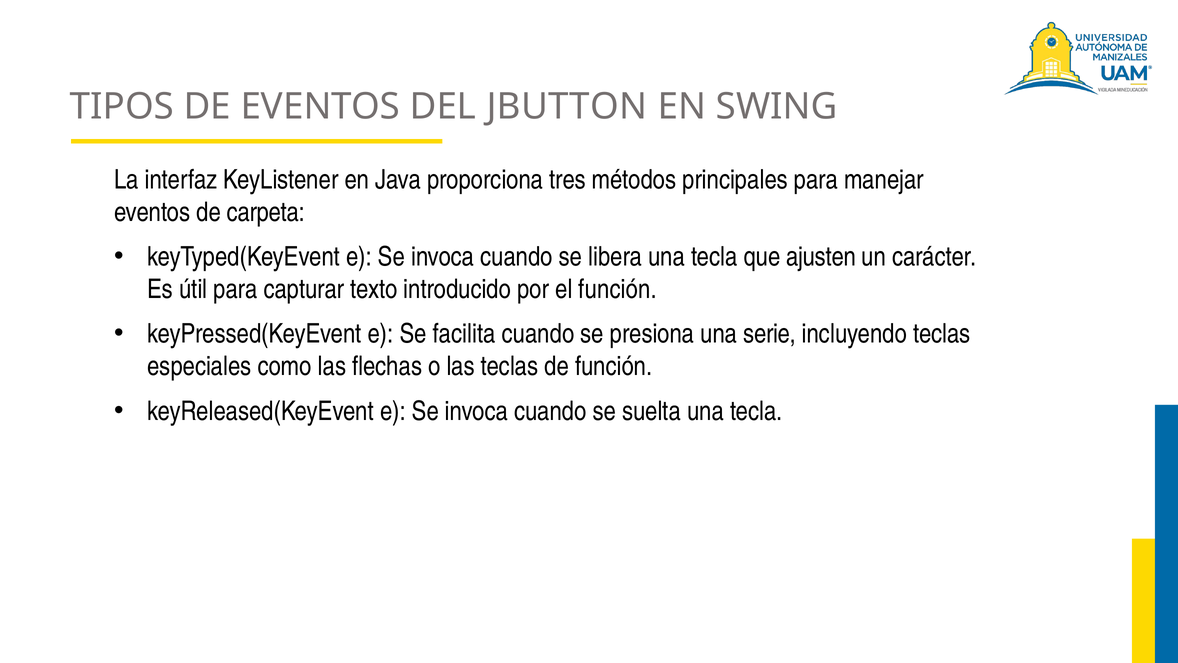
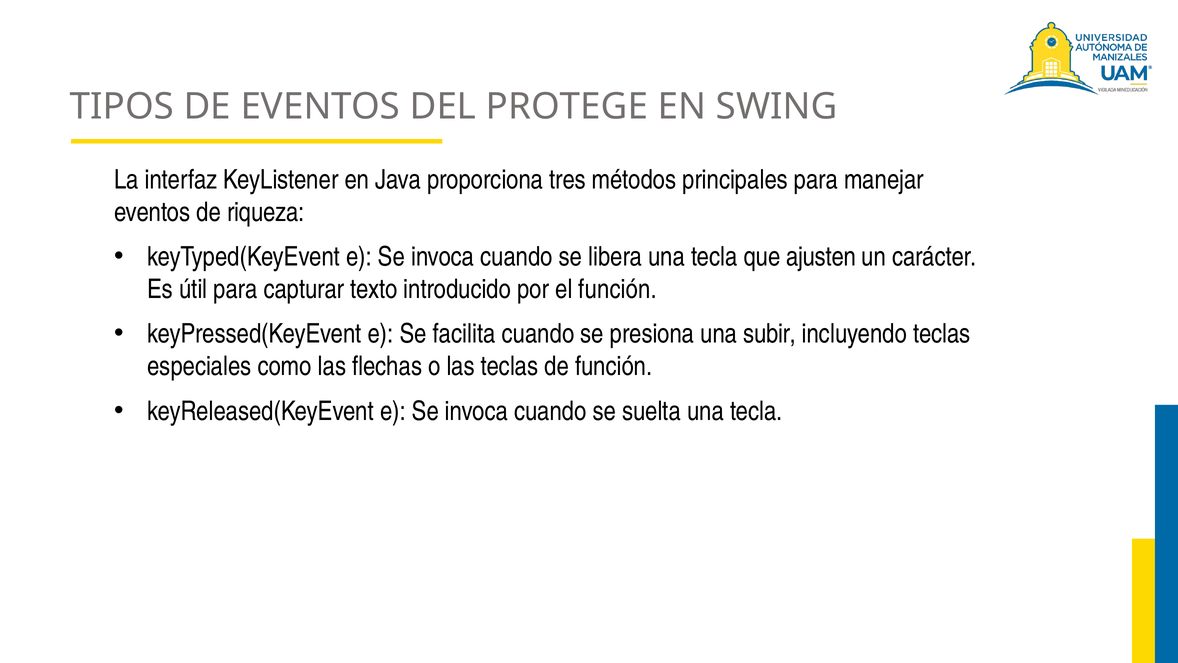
JBUTTON: JBUTTON -> PROTEGE (567, 107)
carpeta: carpeta -> riqueza (266, 212)
serie: serie -> subir (770, 334)
